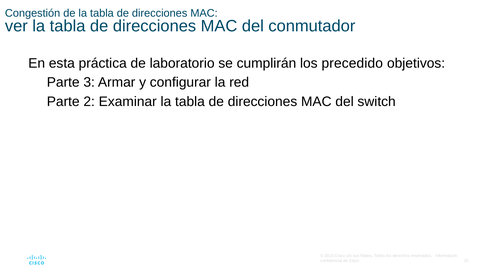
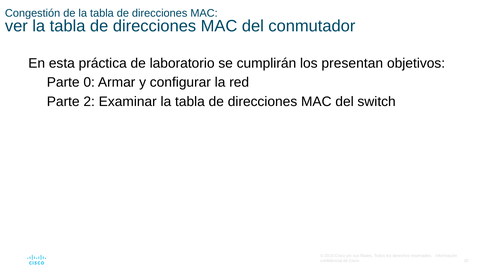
precedido: precedido -> presentan (352, 63)
3: 3 -> 0 (89, 82)
